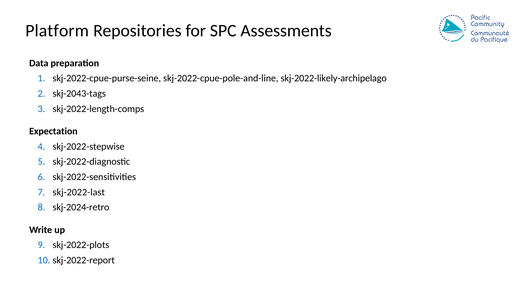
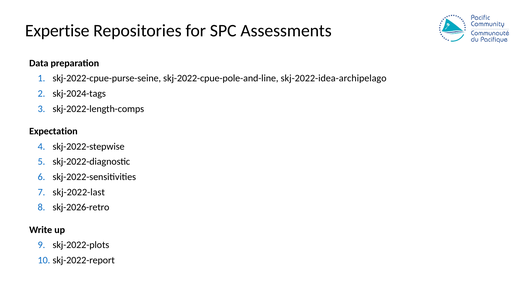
Platform: Platform -> Expertise (57, 31)
skj-2022-likely-archipelago: skj-2022-likely-archipelago -> skj-2022-idea-archipelago (334, 78)
skj-2043-tags: skj-2043-tags -> skj-2024-tags (79, 94)
skj-2024-retro: skj-2024-retro -> skj-2026-retro (81, 207)
